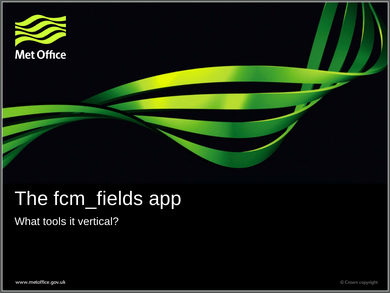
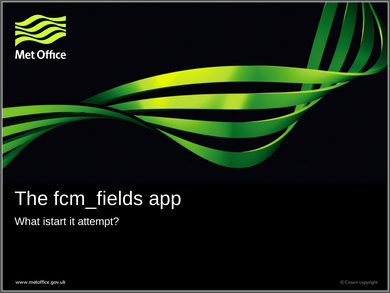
tools: tools -> istart (55, 221)
vertical: vertical -> attempt (98, 221)
